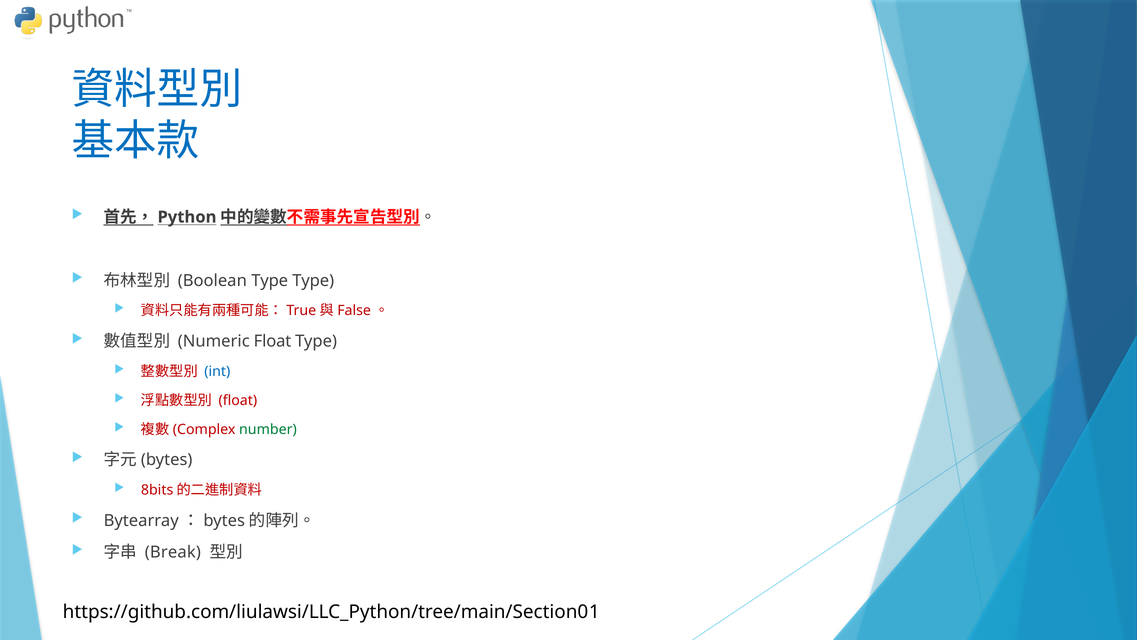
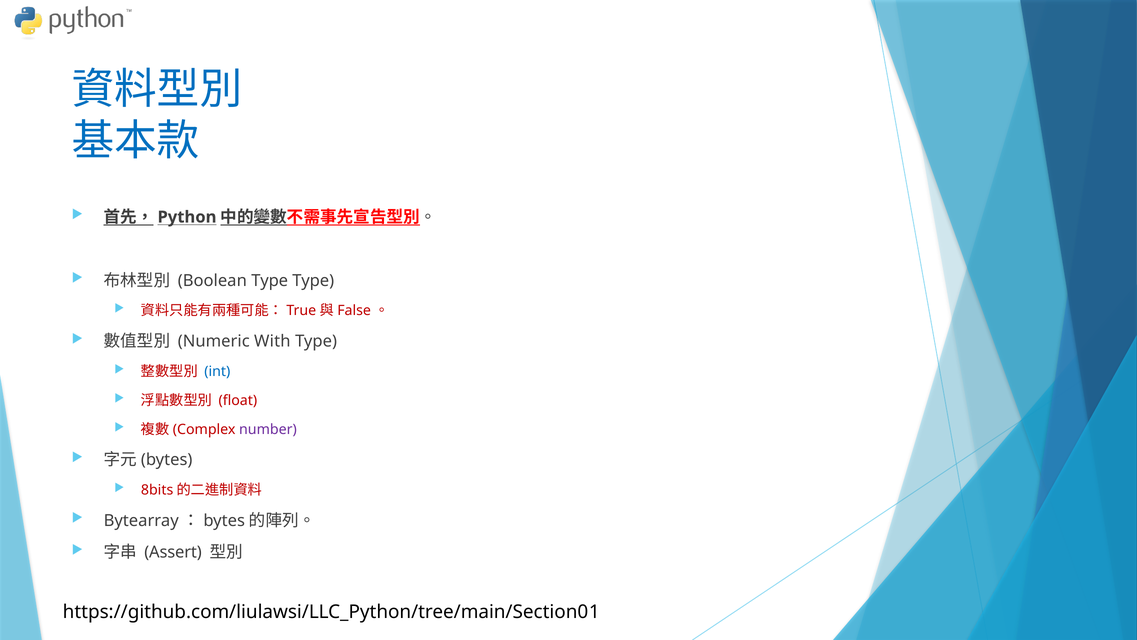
Numeric Float: Float -> With (272, 341)
number colour: green -> purple (268, 429)
Break: Break -> Assert (173, 552)
